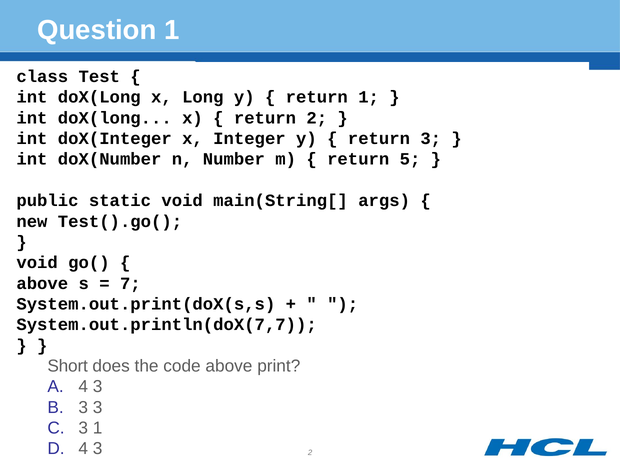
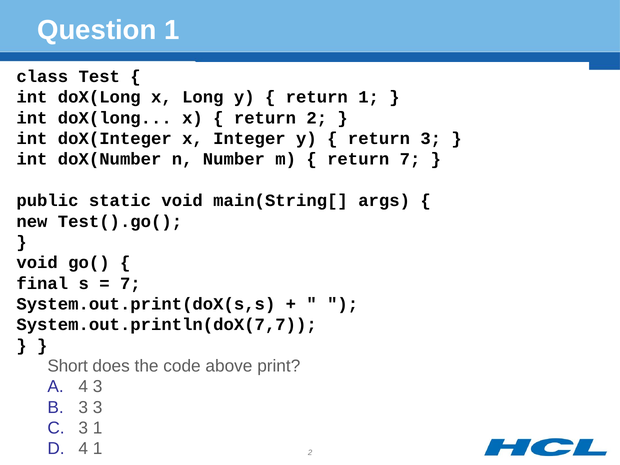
return 5: 5 -> 7 (410, 159)
above: above -> final (42, 283)
3: 3 -> 1 (98, 449)
